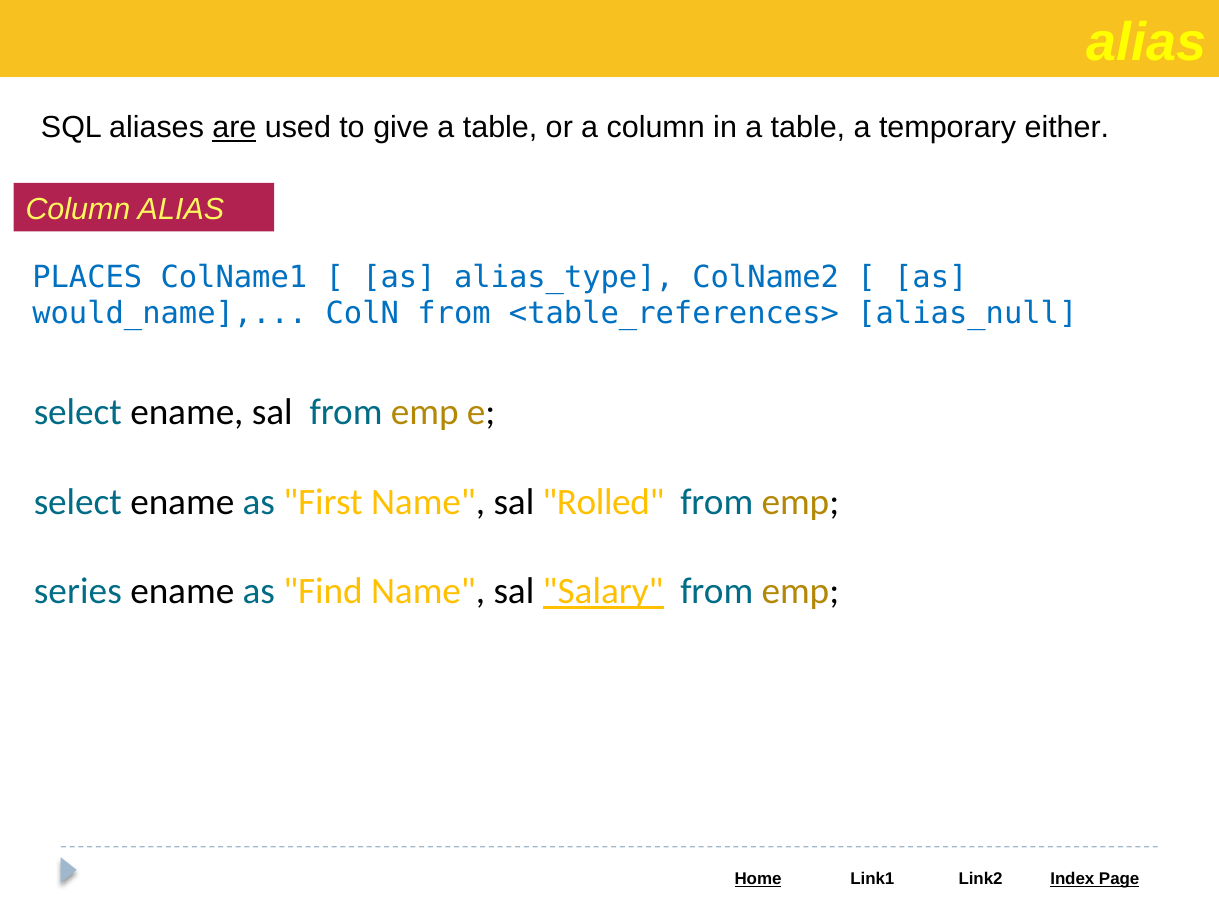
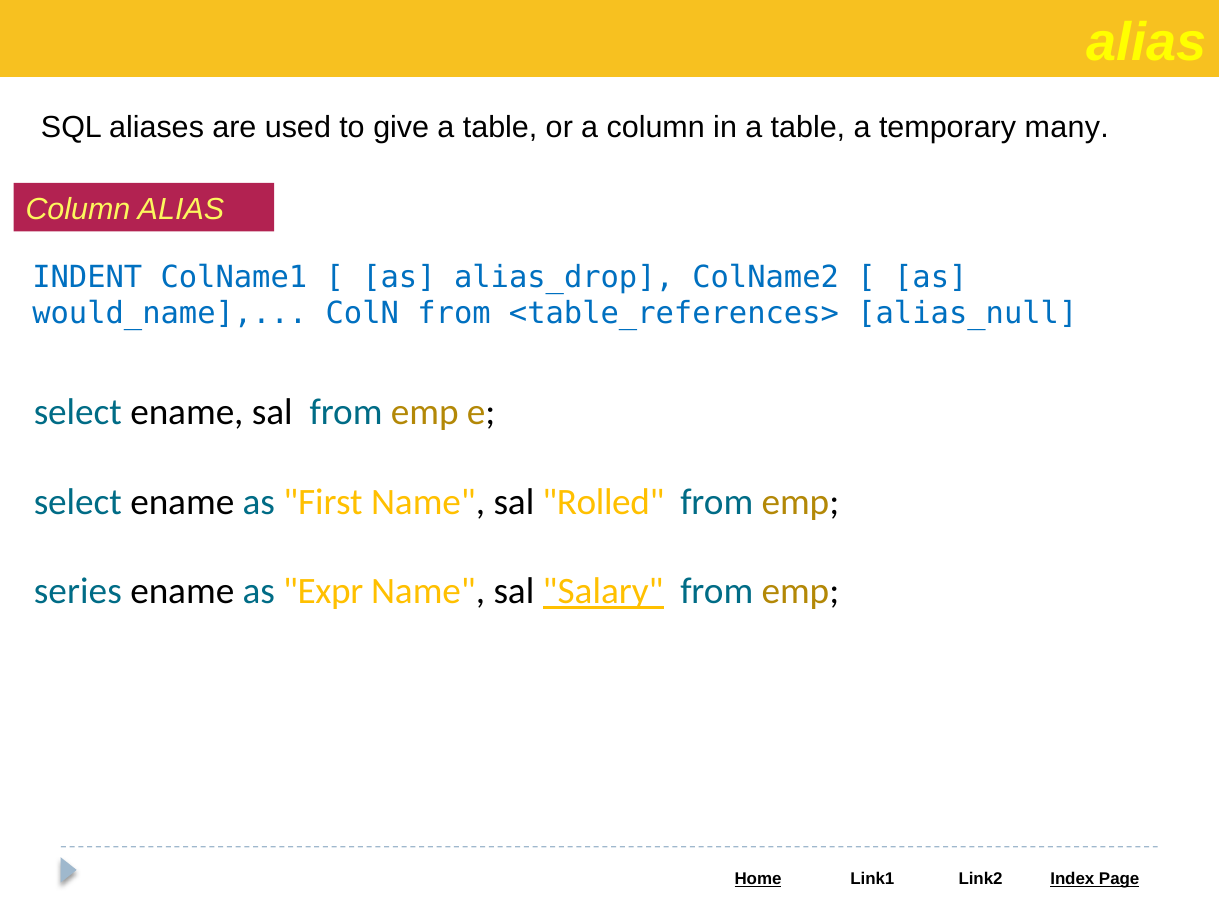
are underline: present -> none (234, 128)
either: either -> many (1067, 128)
PLACES: PLACES -> INDENT (87, 277)
alias_type: alias_type -> alias_drop (564, 277)
Find: Find -> Expr (323, 592)
